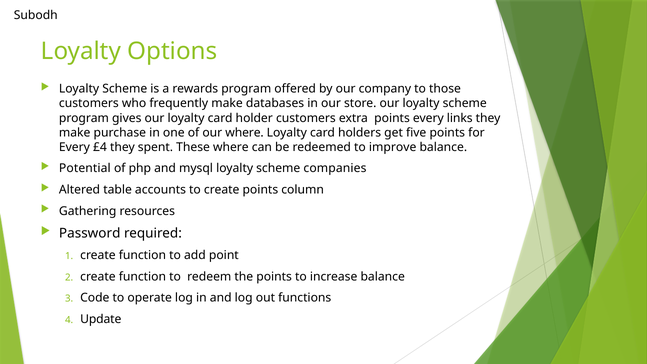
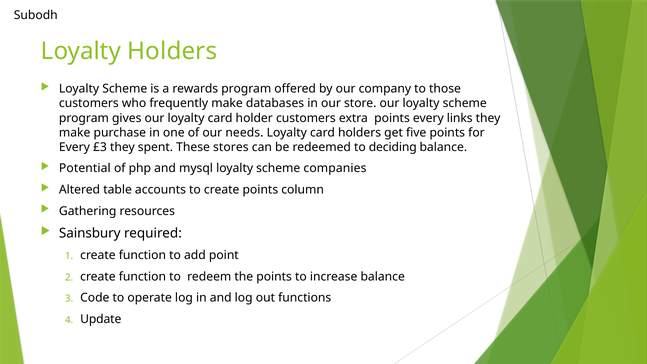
Loyalty Options: Options -> Holders (172, 51)
our where: where -> needs (244, 133)
£4: £4 -> £3 (100, 147)
These where: where -> stores (231, 147)
improve: improve -> deciding (393, 147)
Password: Password -> Sainsbury (90, 233)
